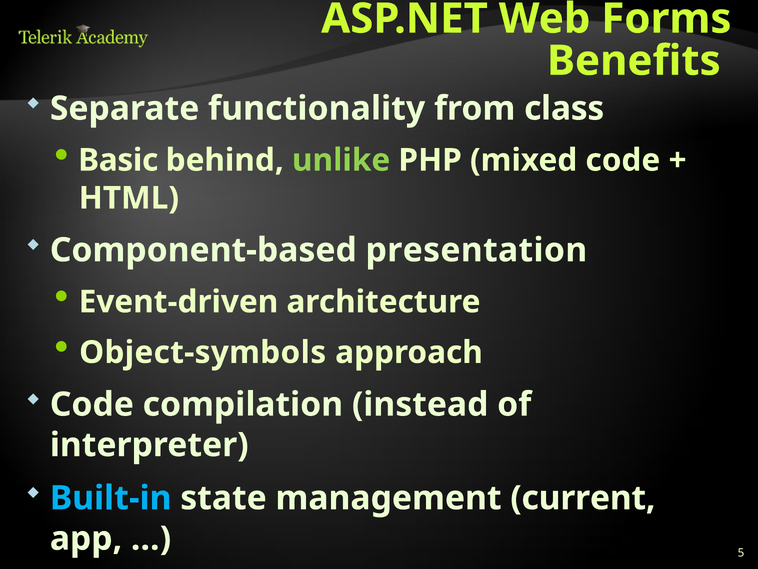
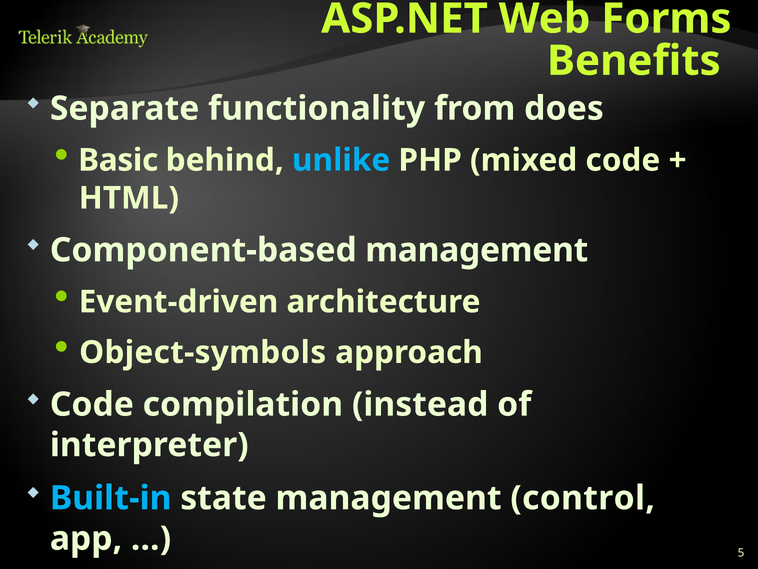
class: class -> does (564, 108)
unlike colour: light green -> light blue (341, 160)
Component-based presentation: presentation -> management (477, 250)
current: current -> control (583, 498)
